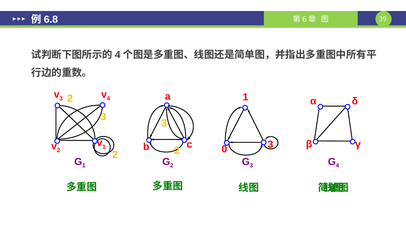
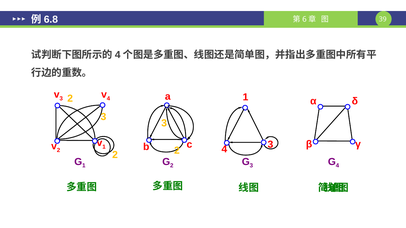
c 0: 0 -> 4 (224, 149)
